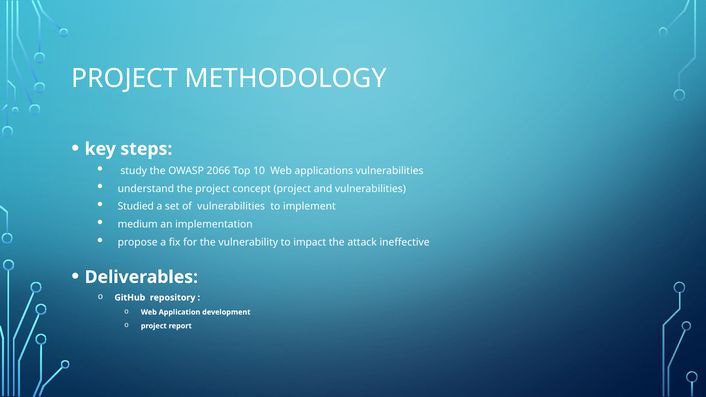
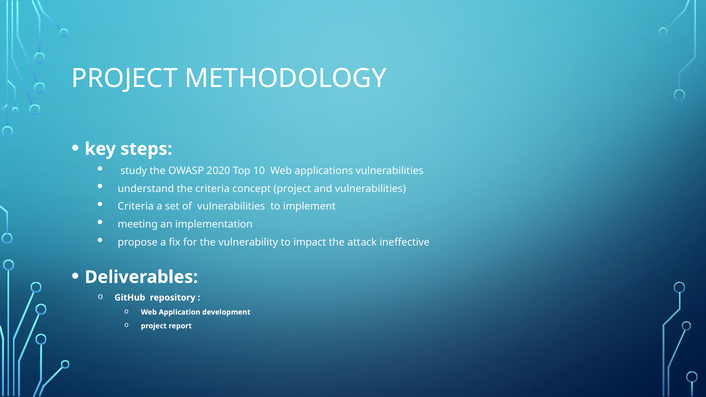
2066: 2066 -> 2020 (218, 171)
the project: project -> criteria (213, 189)
Studied: Studied -> Criteria (136, 207)
medium: medium -> meeting (138, 224)
